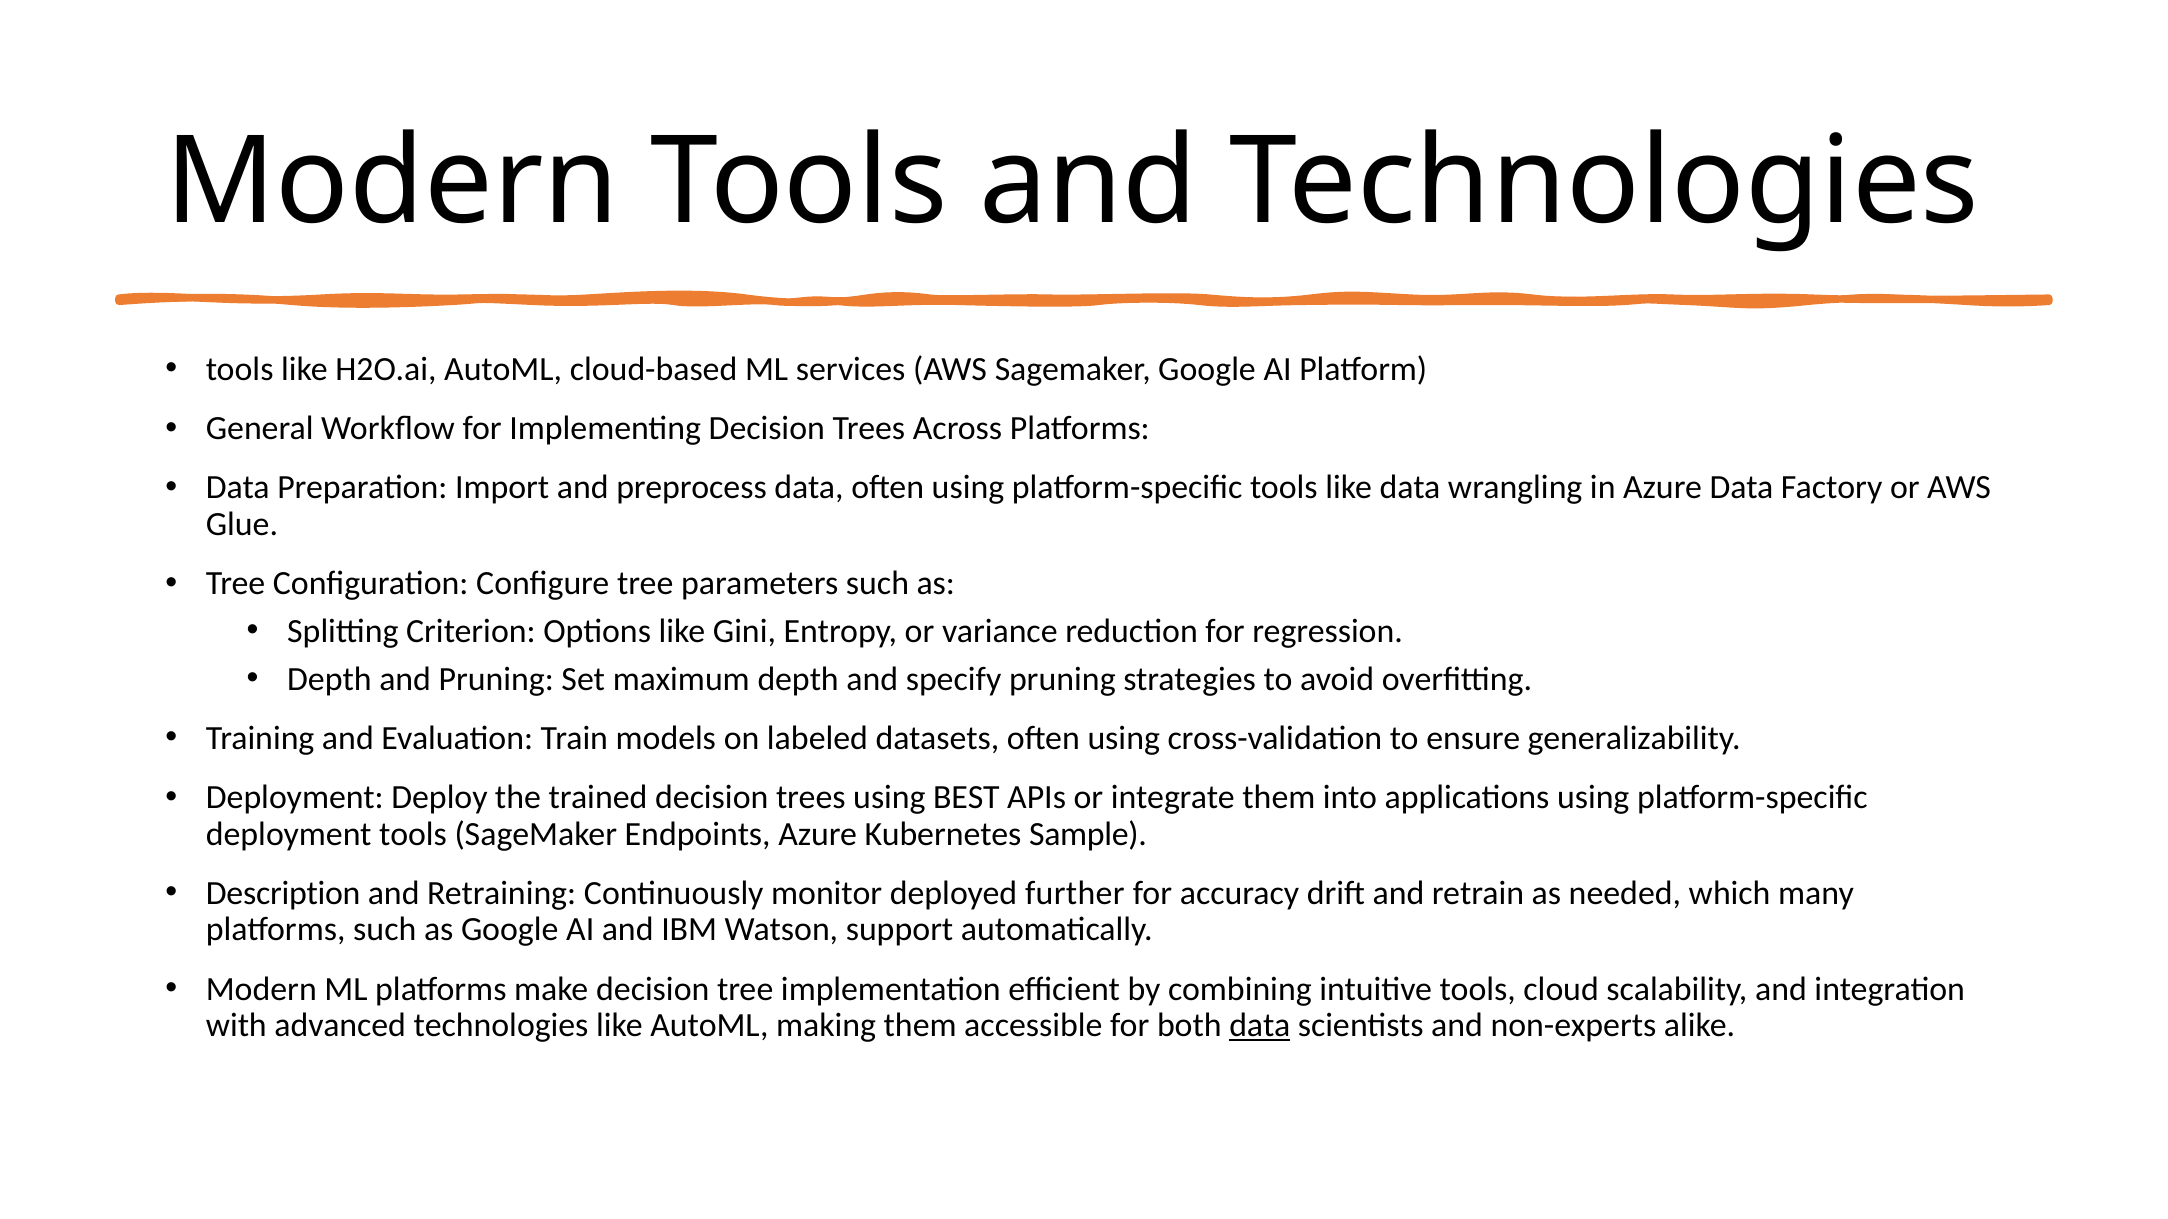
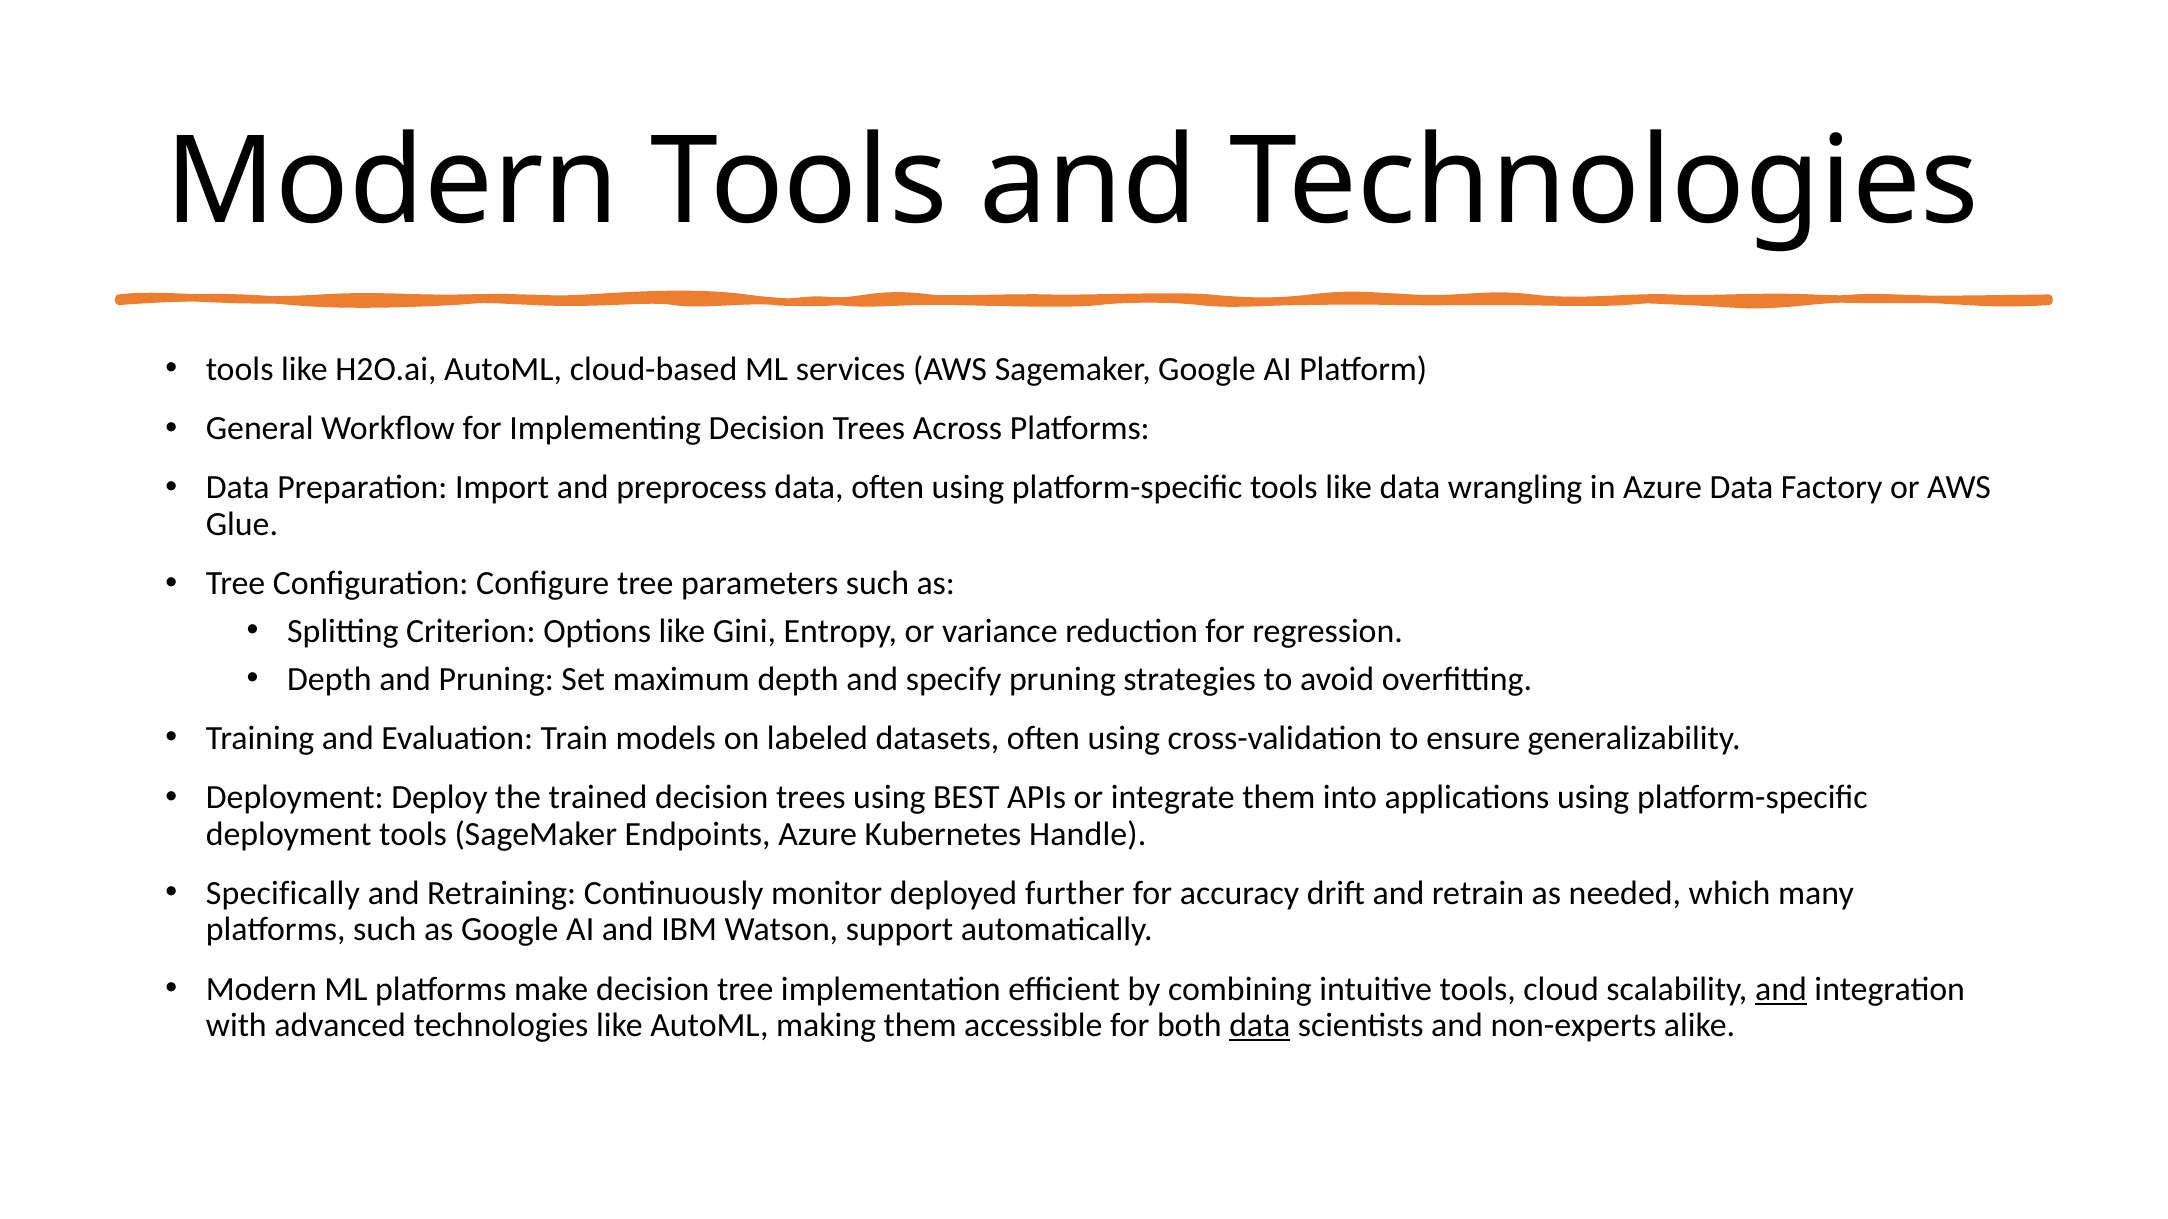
Sample: Sample -> Handle (1088, 834)
Description: Description -> Specifically (283, 894)
and underline: none -> present (1781, 989)
